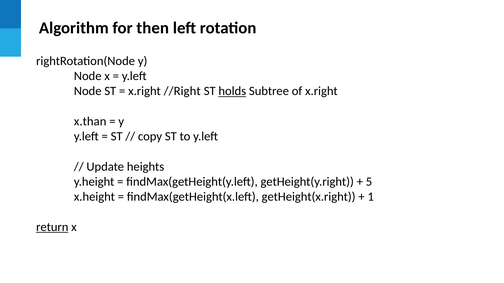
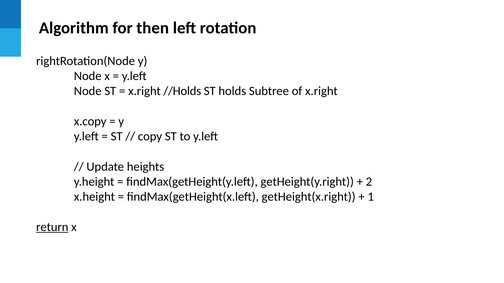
//Right: //Right -> //Holds (182, 91)
holds underline: present -> none (232, 91)
x.than: x.than -> x.copy (90, 122)
5: 5 -> 2 (369, 182)
